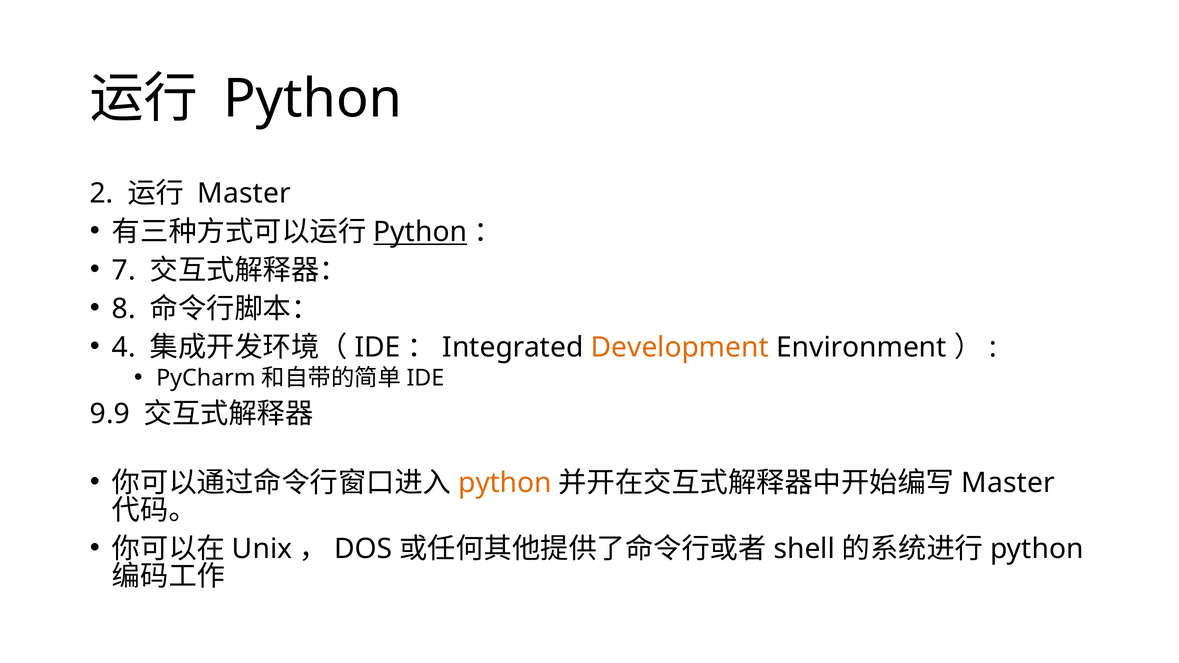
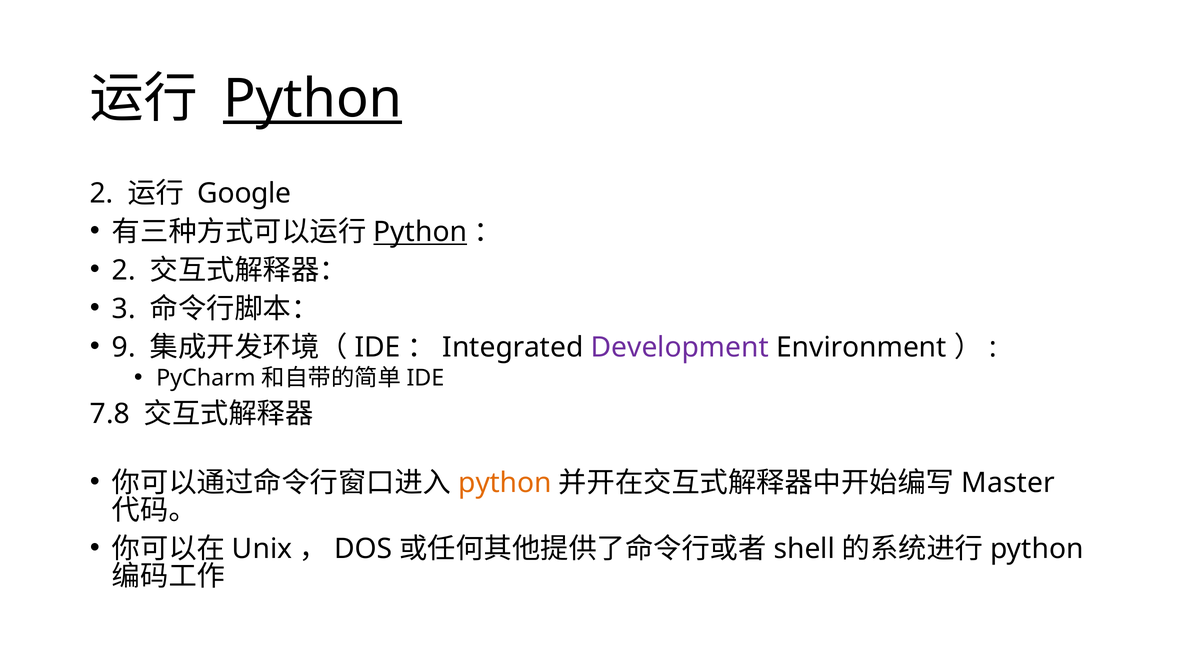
Python underline: none -> present (313, 99)
Master: Master -> Google (244, 194)
7: 7 -> 2 (124, 271)
8: 8 -> 3 (124, 309)
4: 4 -> 9 (124, 347)
Development colour: orange -> purple (680, 347)
9.9: 9.9 -> 7.8 (110, 414)
